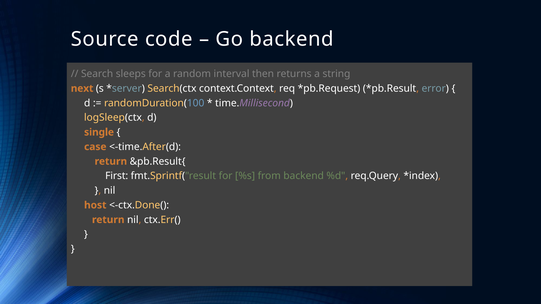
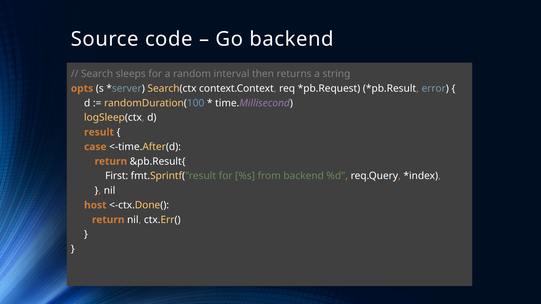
next: next -> opts (82, 89)
single: single -> result (99, 132)
